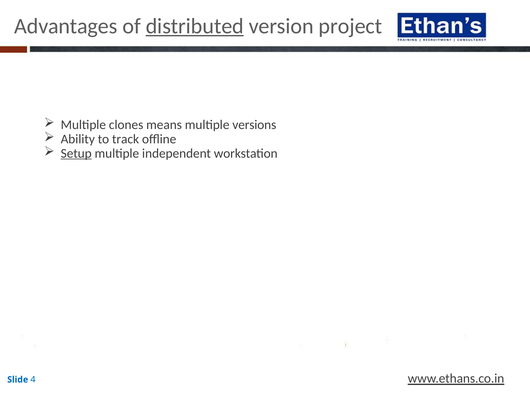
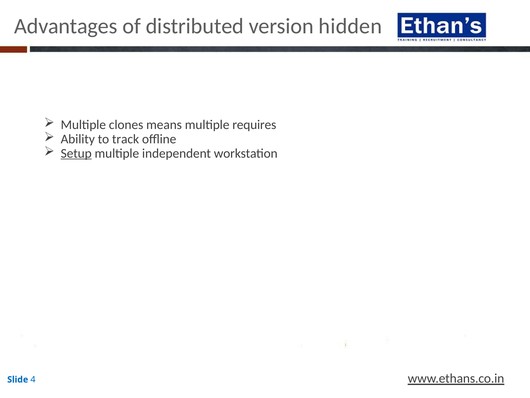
distributed underline: present -> none (195, 26)
project: project -> hidden (350, 26)
versions: versions -> requires (254, 125)
